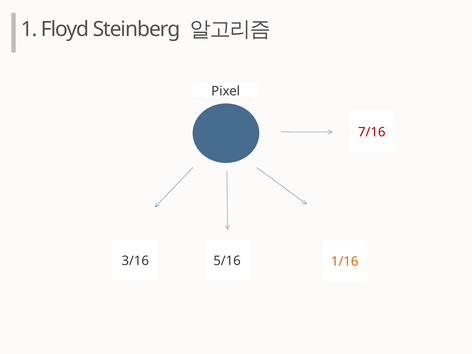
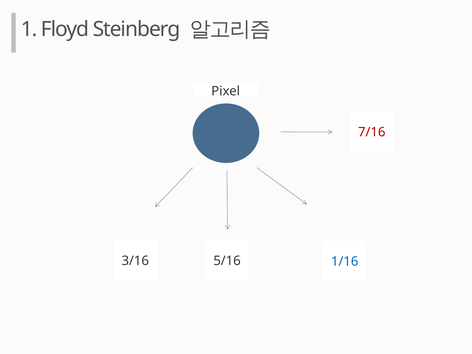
1/16 colour: orange -> blue (345, 262)
